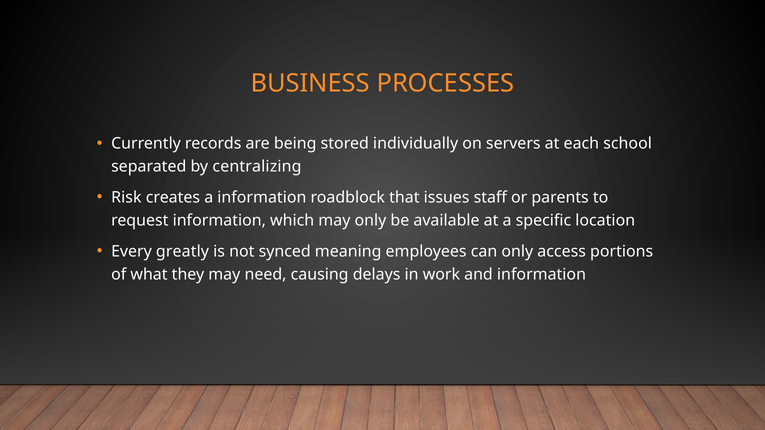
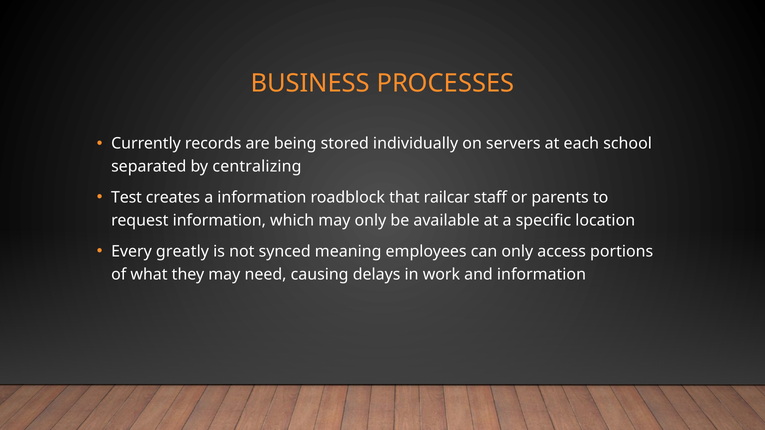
Risk: Risk -> Test (126, 198)
issues: issues -> railcar (447, 198)
